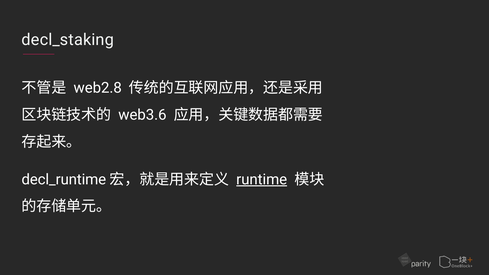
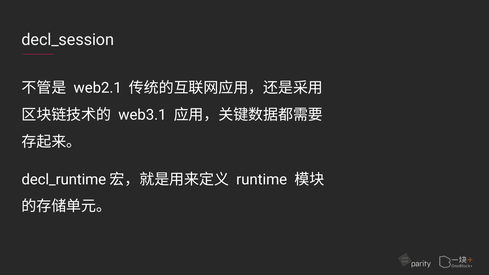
decl_staking: decl_staking -> decl_session (68, 40)
web2.8: web2.8 -> web2.1 (98, 88)
web3.6: web3.6 -> web3.1 (142, 115)
runtime underline: present -> none (262, 180)
